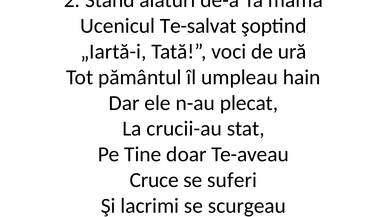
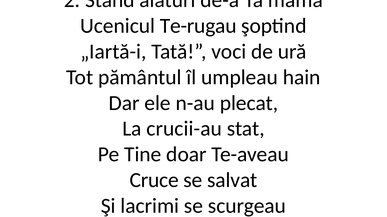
Te-salvat: Te-salvat -> Te-rugau (198, 26)
suferi: suferi -> salvat (232, 181)
